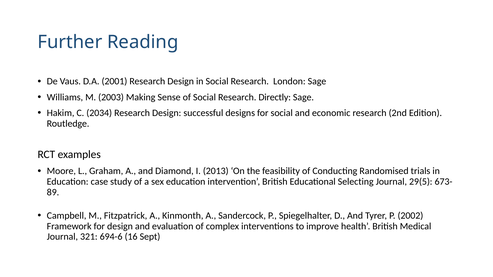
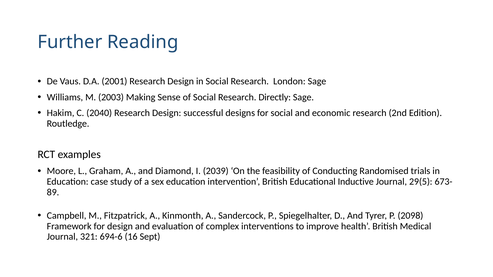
2034: 2034 -> 2040 (99, 113)
2013: 2013 -> 2039 (216, 171)
Selecting: Selecting -> Inductive (356, 182)
2002: 2002 -> 2098 (410, 216)
